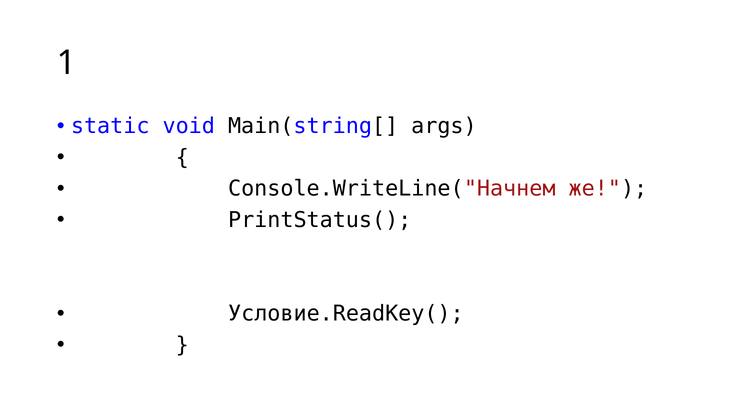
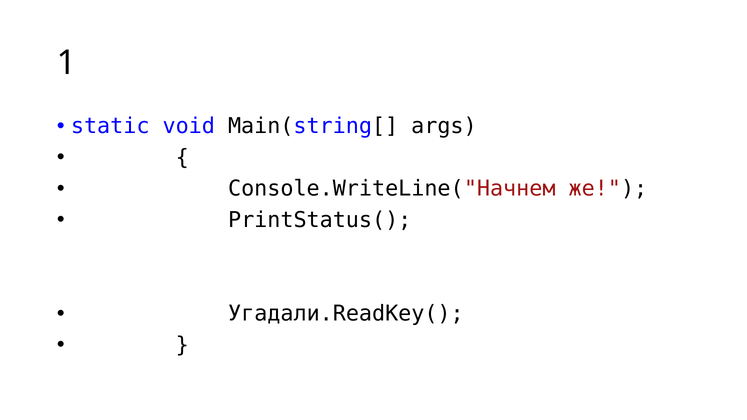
Условие.ReadKey(: Условие.ReadKey( -> Угадали.ReadKey( (346, 314)
